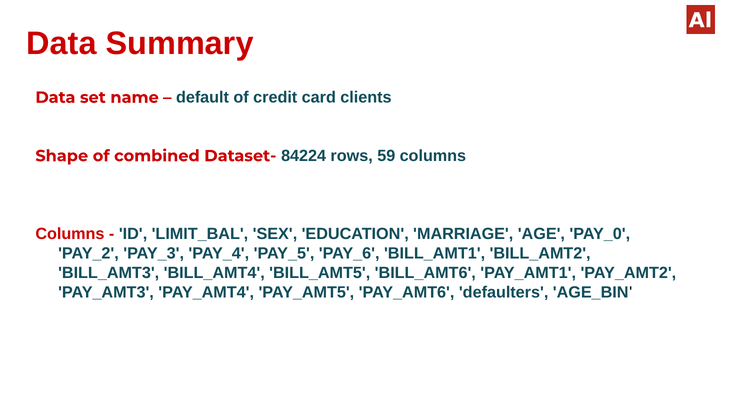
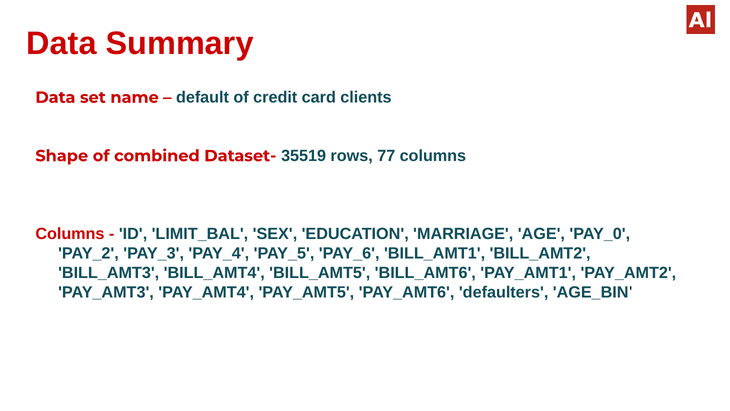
84224: 84224 -> 35519 (304, 156)
59: 59 -> 77 (386, 156)
